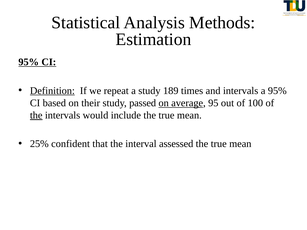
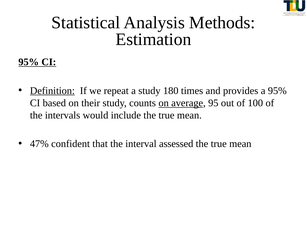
189: 189 -> 180 (171, 91)
and intervals: intervals -> provides (241, 91)
passed: passed -> counts (143, 103)
the underline: present -> none (36, 115)
25%: 25% -> 47% (39, 144)
